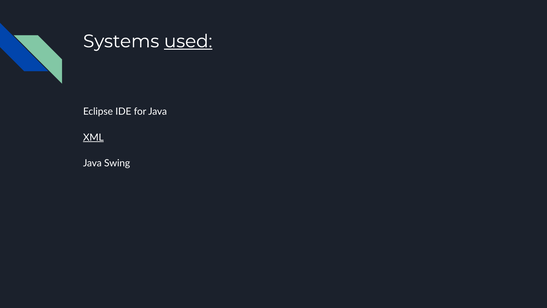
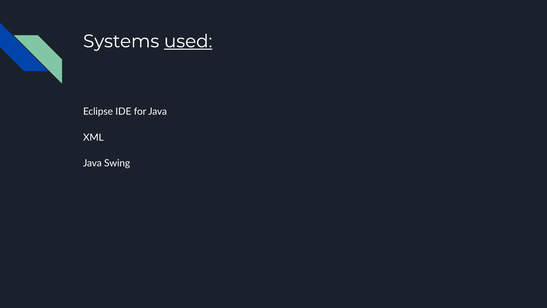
XML underline: present -> none (93, 137)
